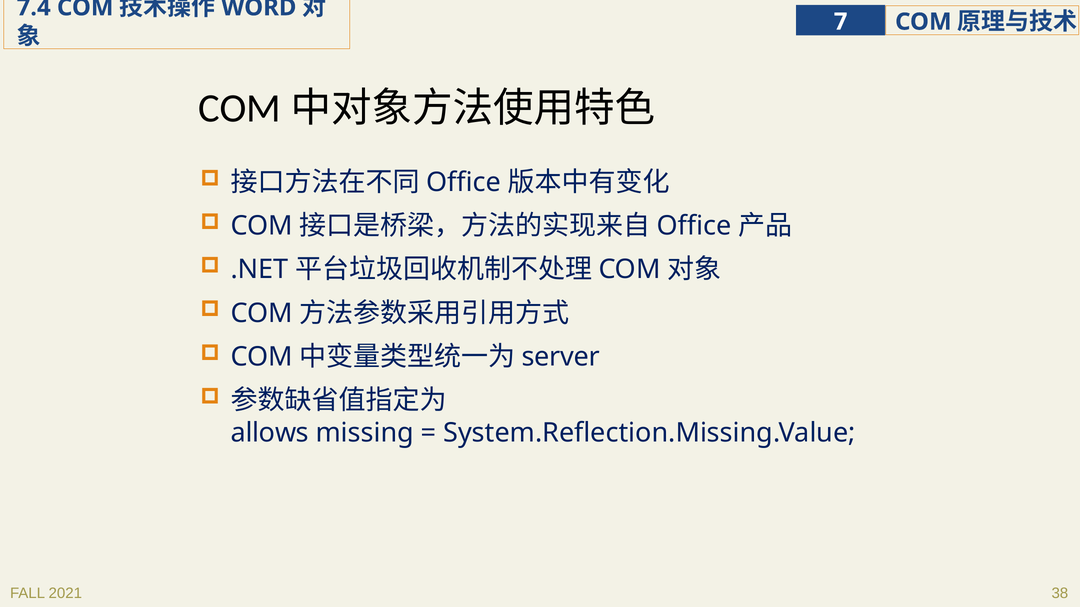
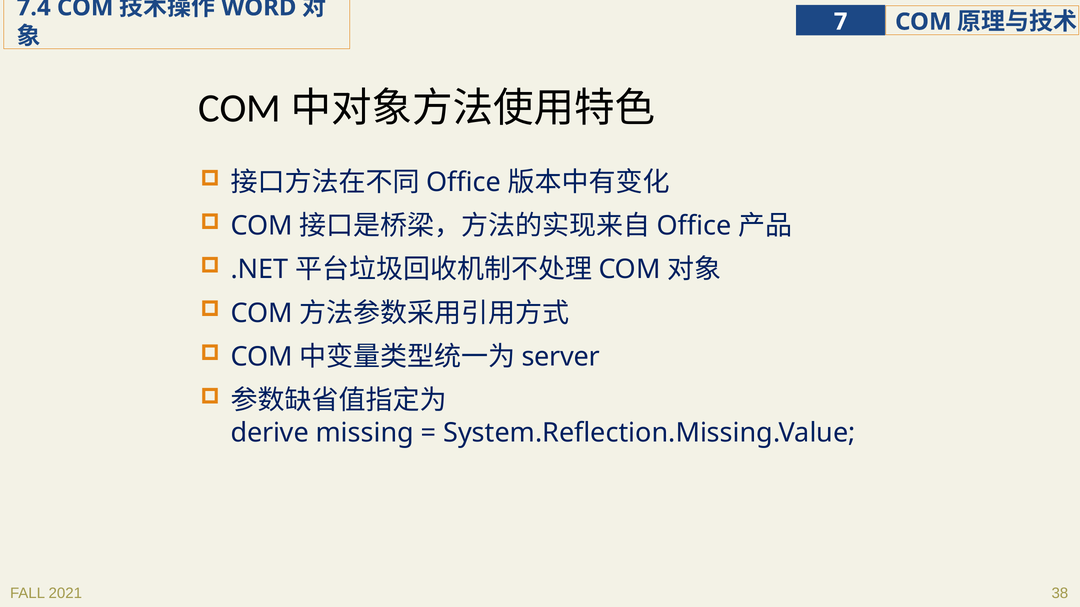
allows: allows -> derive (270, 433)
